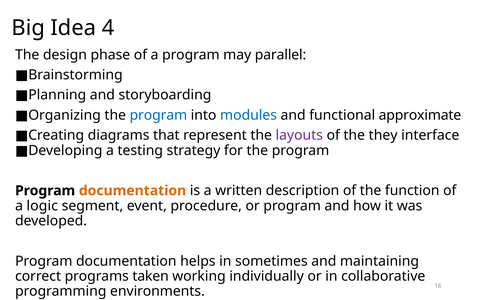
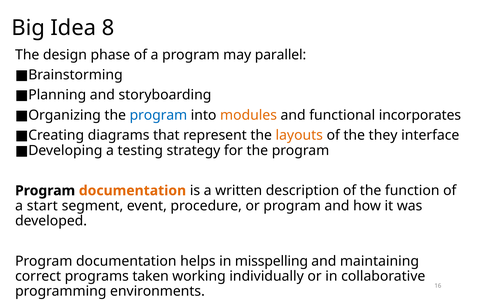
4: 4 -> 8 (108, 28)
modules colour: blue -> orange (249, 115)
approximate: approximate -> incorporates (420, 115)
layouts colour: purple -> orange (299, 135)
logic: logic -> start (42, 205)
sometimes: sometimes -> misspelling (271, 261)
